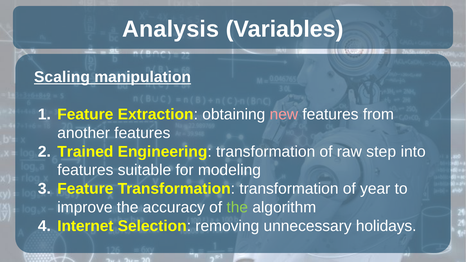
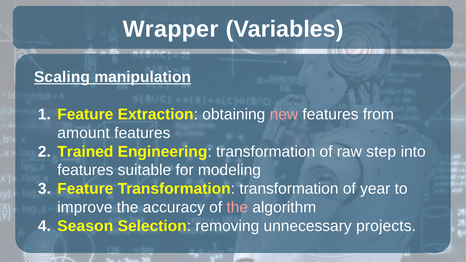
Analysis: Analysis -> Wrapper (171, 29)
another: another -> amount (84, 133)
the colour: light green -> pink (237, 208)
Internet: Internet -> Season (85, 226)
holidays: holidays -> projects (386, 226)
